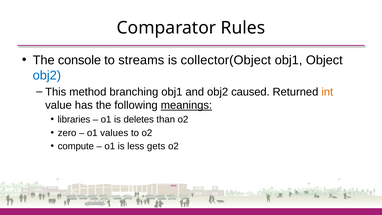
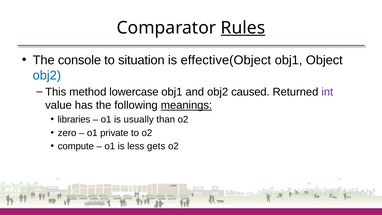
Rules underline: none -> present (243, 28)
streams: streams -> situation (141, 60)
collector(Object: collector(Object -> effective(Object (226, 60)
branching: branching -> lowercase (134, 92)
int colour: orange -> purple (327, 92)
deletes: deletes -> usually (139, 119)
values: values -> private (114, 133)
